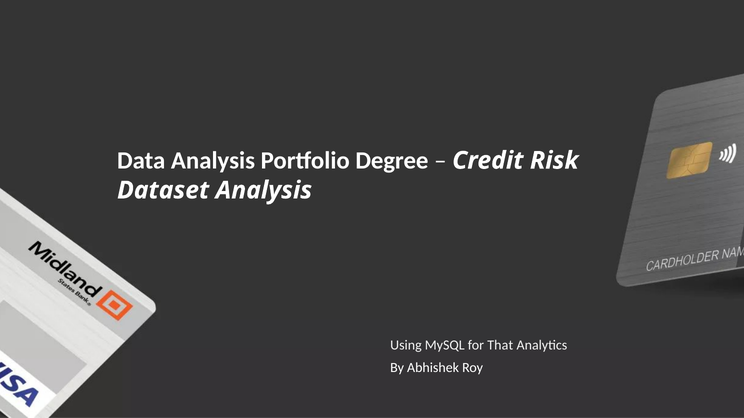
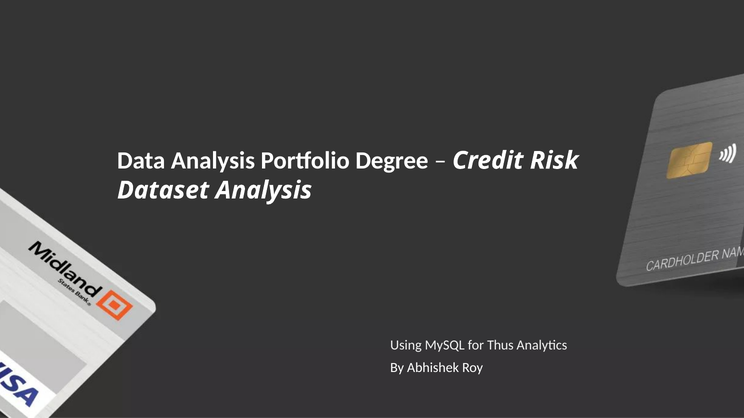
That: That -> Thus (500, 346)
